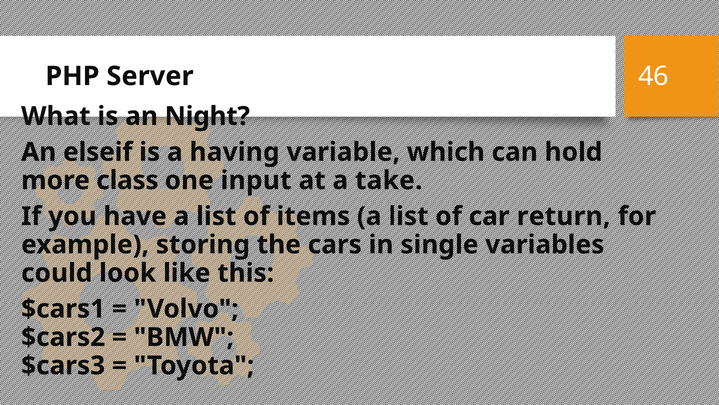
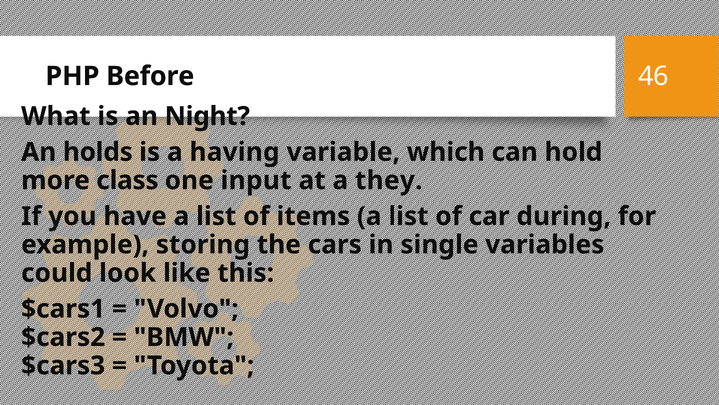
Server: Server -> Before (150, 76)
elseif: elseif -> holds (98, 152)
take: take -> they (389, 180)
return: return -> during (564, 216)
